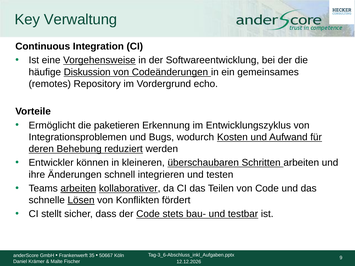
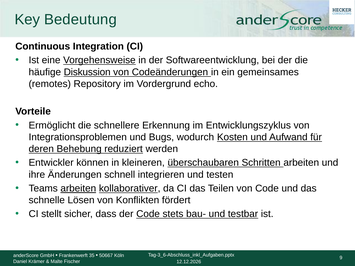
Verwaltung: Verwaltung -> Bedeutung (80, 19)
paketieren: paketieren -> schnellere (117, 125)
Lösen underline: present -> none (81, 200)
